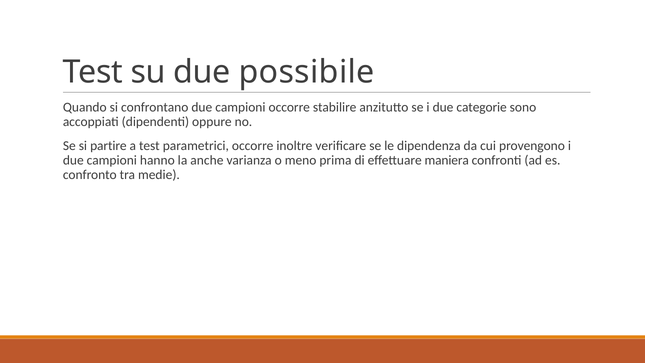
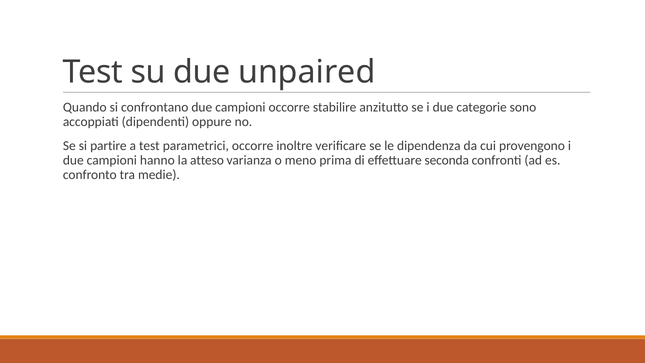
possibile: possibile -> unpaired (307, 72)
anche: anche -> atteso (207, 160)
maniera: maniera -> seconda (447, 160)
